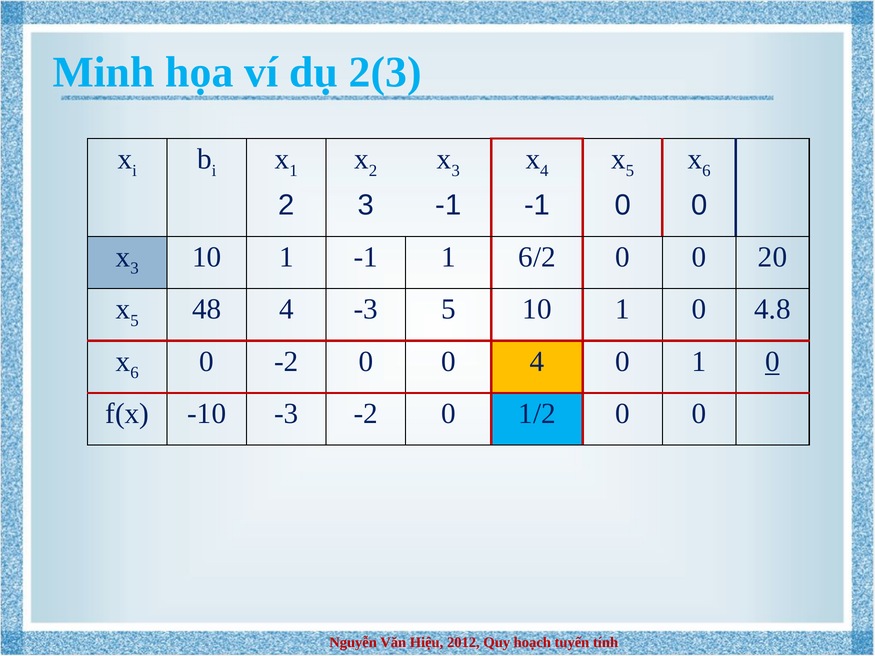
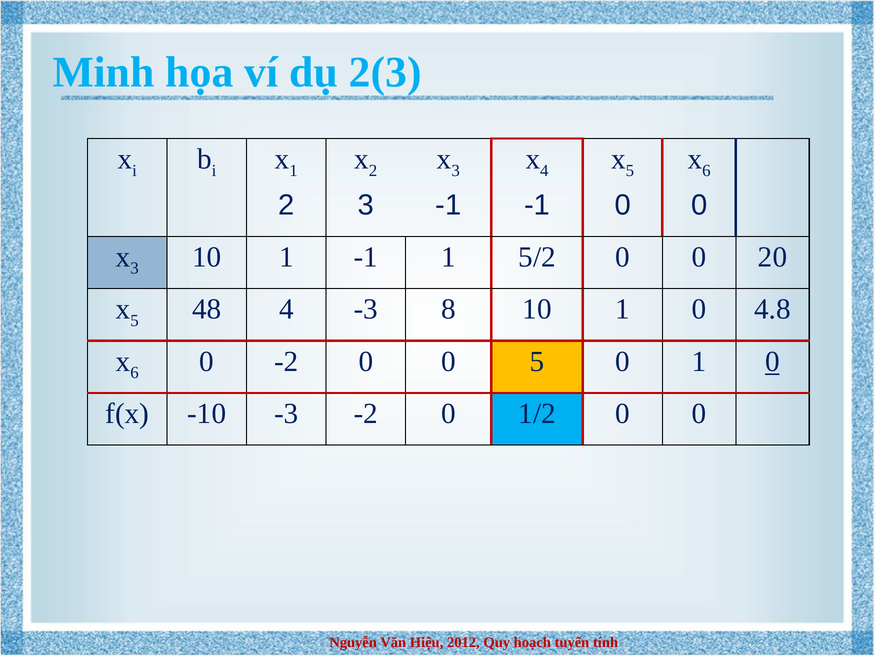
6/2: 6/2 -> 5/2 (537, 257)
-3 5: 5 -> 8 (448, 309)
0 4: 4 -> 5 (537, 362)
